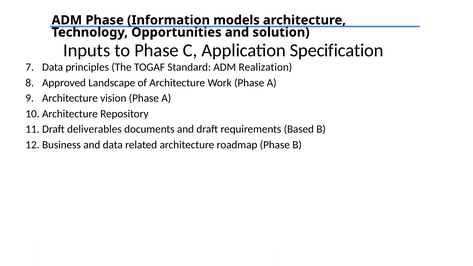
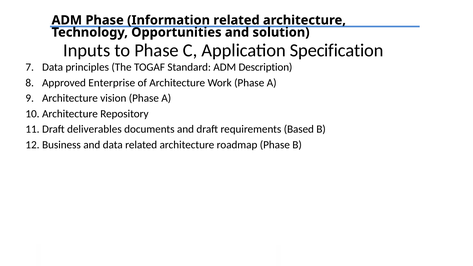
Information models: models -> related (236, 20)
Realization: Realization -> Description (265, 67)
Landscape: Landscape -> Enterprise (112, 83)
